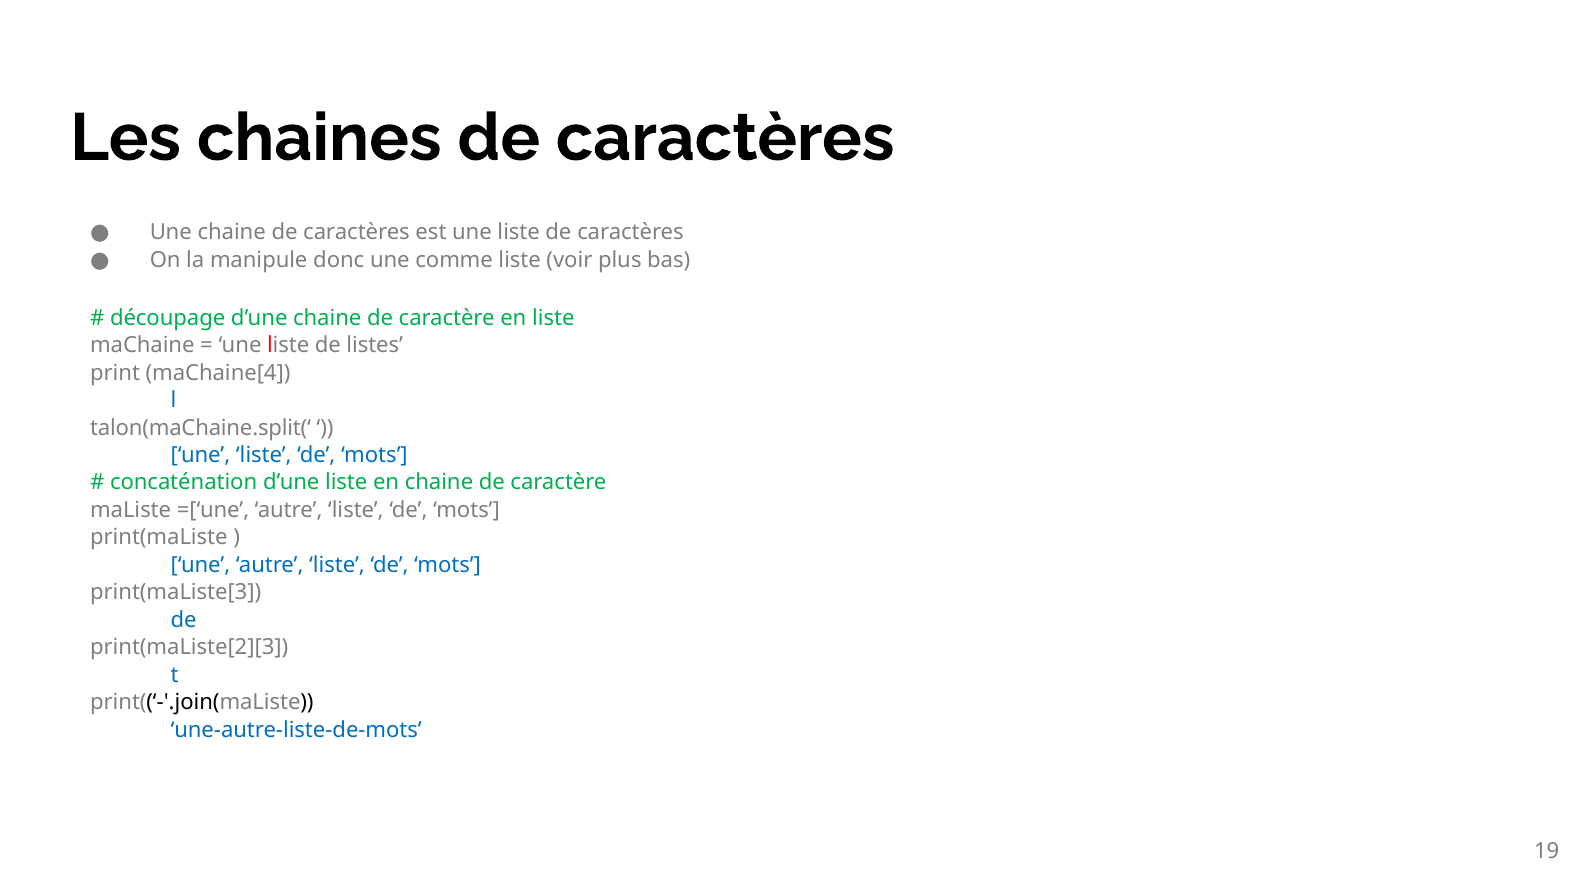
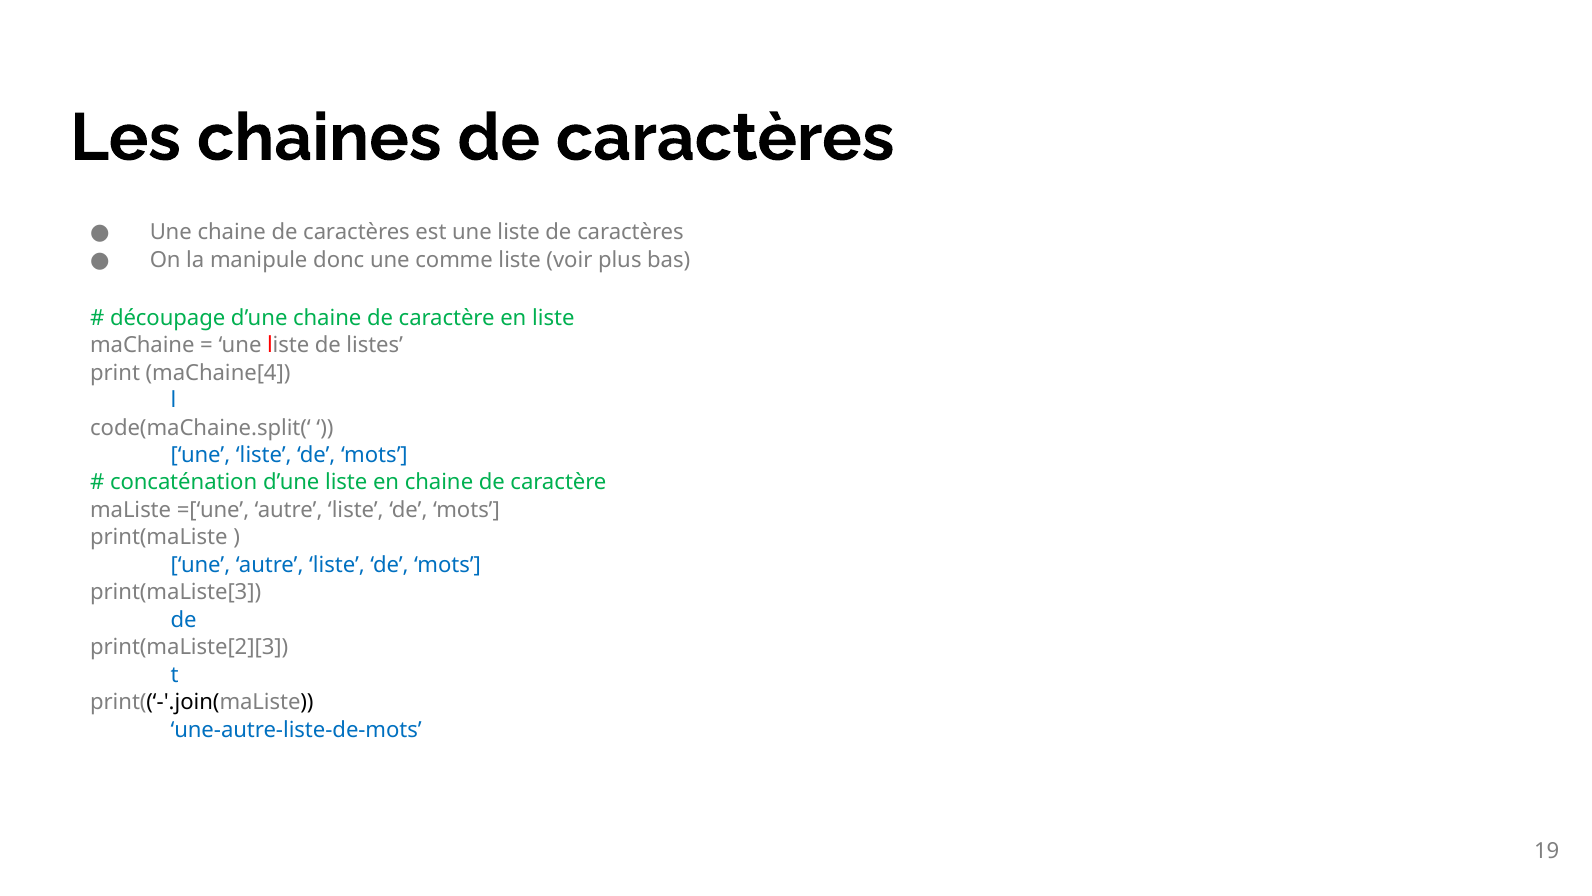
talon(maChaine.split(‘: talon(maChaine.split(‘ -> code(maChaine.split(‘ (200, 427)
